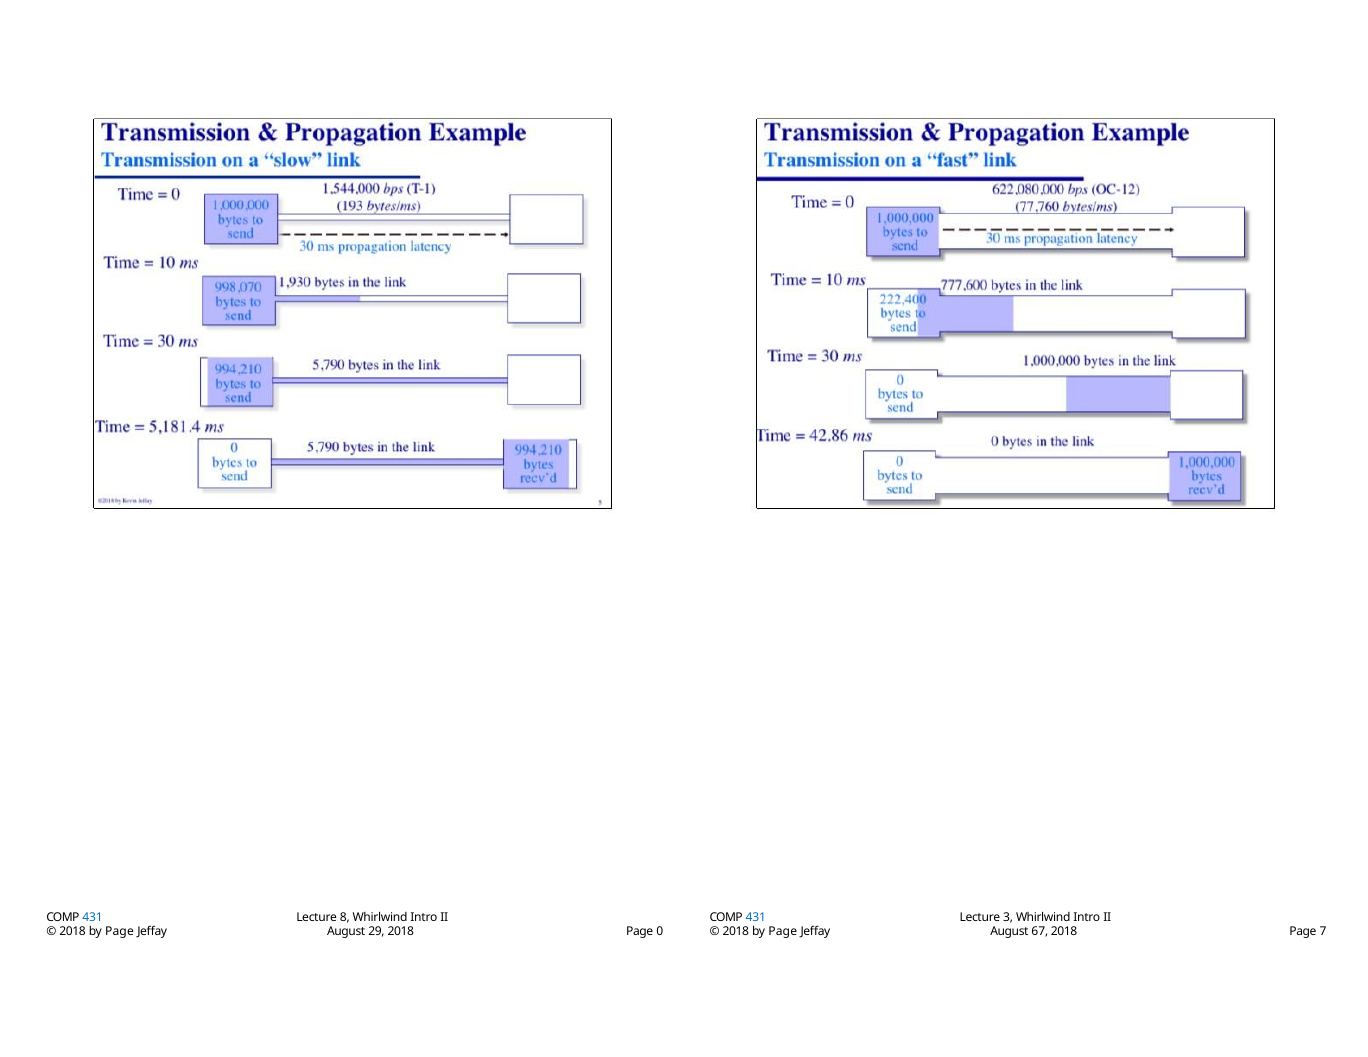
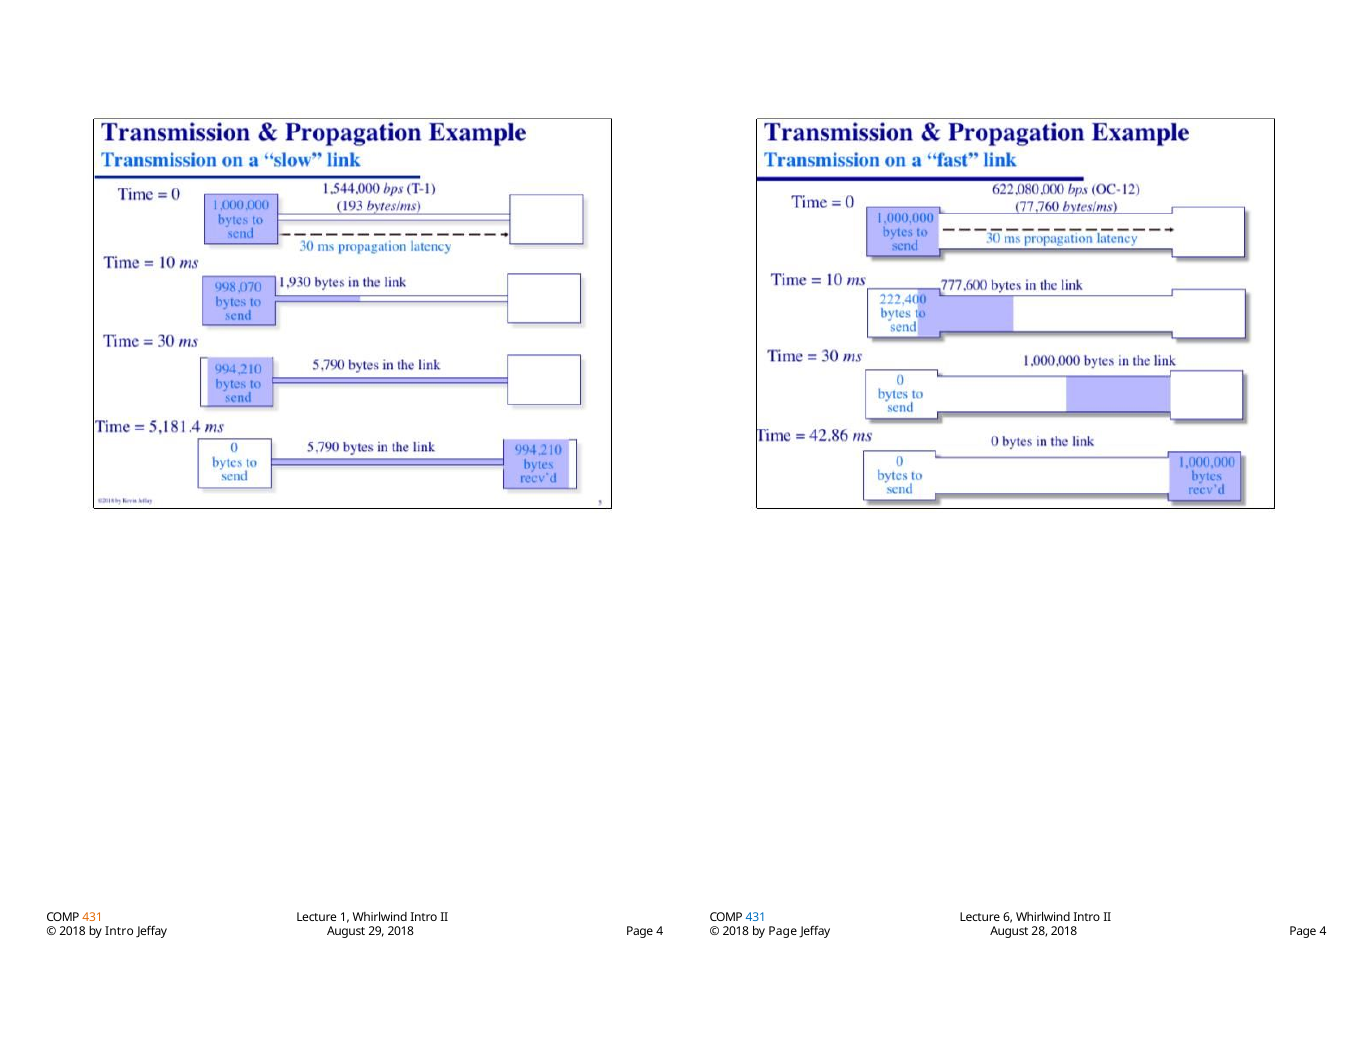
431 colour: blue -> orange (93, 918)
8: 8 -> 1 (345, 918)
3: 3 -> 6 (1008, 918)
Page: Page -> Intro (119, 931)
67: 67 -> 28 (1040, 931)
0: 0 -> 4 (660, 932)
7: 7 -> 4 (1323, 932)
